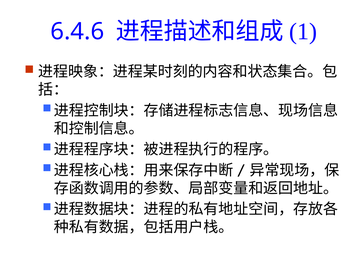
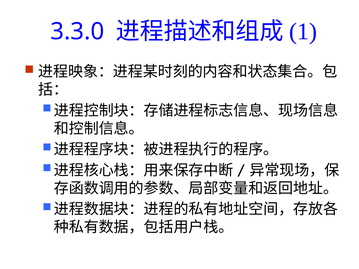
6.4.6: 6.4.6 -> 3.3.0 (77, 32)
